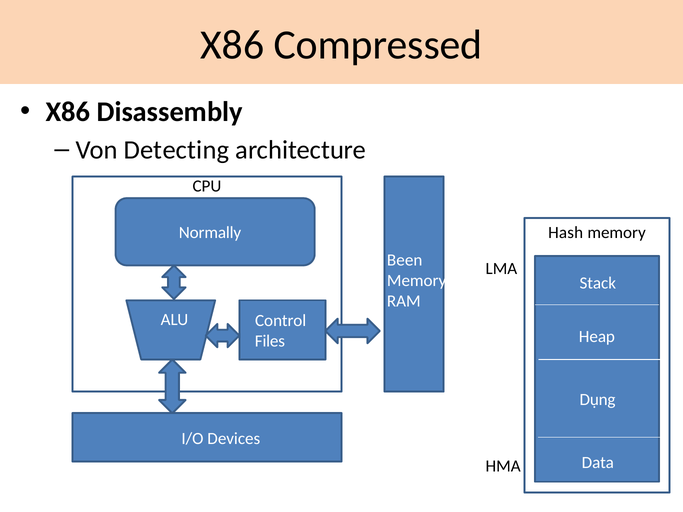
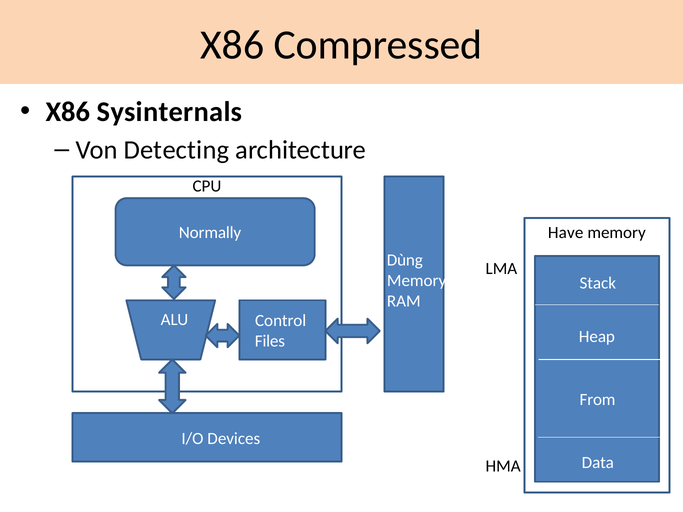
Disassembly: Disassembly -> Sysinternals (170, 112)
Hash: Hash -> Have (566, 233)
Been: Been -> Dùng (405, 260)
Dụng: Dụng -> From (598, 400)
